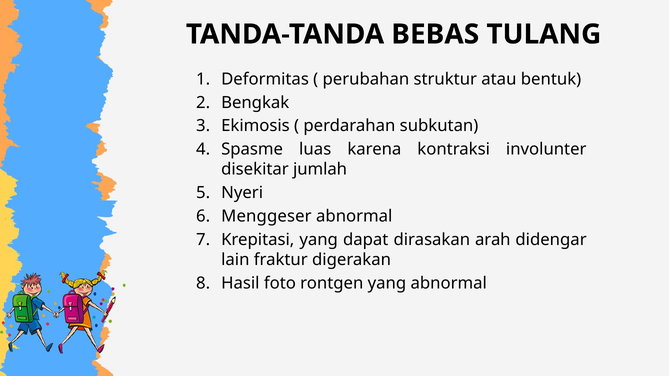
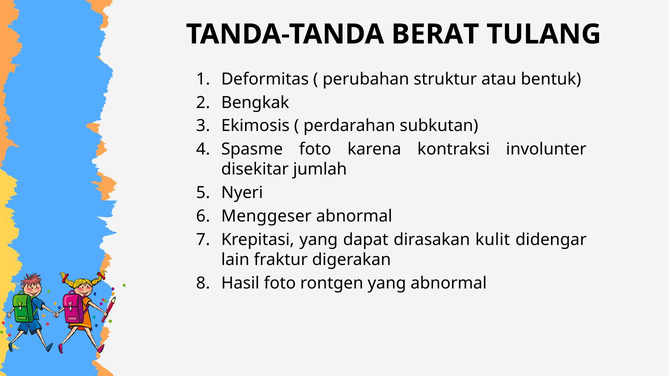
BEBAS: BEBAS -> BERAT (435, 34)
Spasme luas: luas -> foto (315, 149)
arah: arah -> kulit (493, 240)
